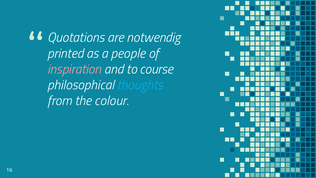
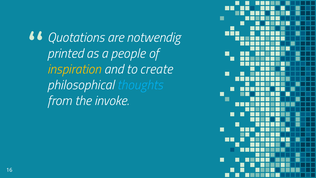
inspiration colour: pink -> yellow (74, 69)
course: course -> create (156, 69)
colour: colour -> invoke (112, 101)
